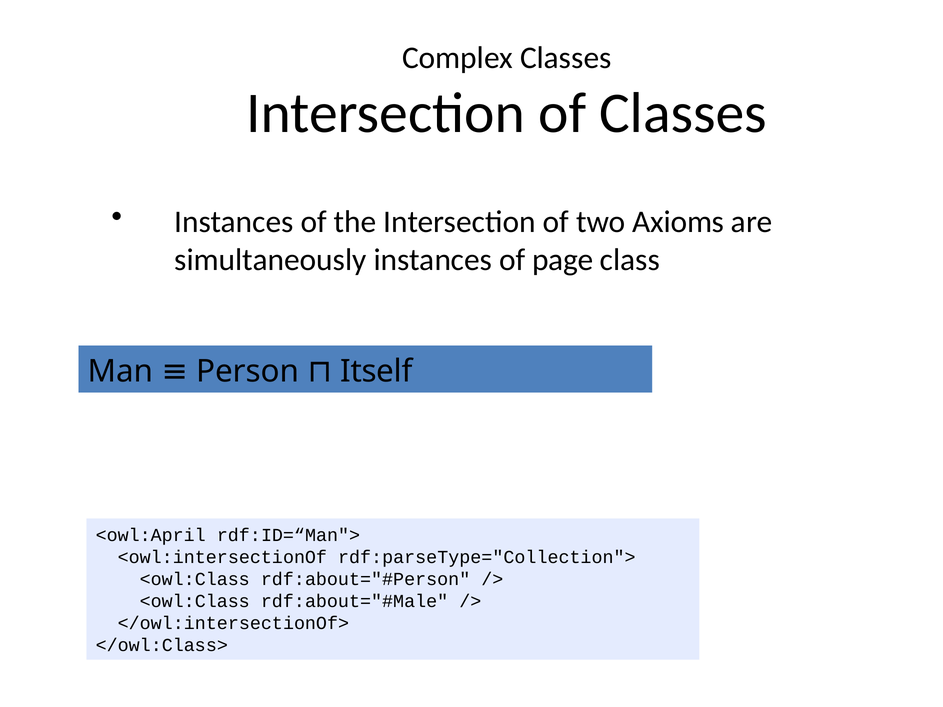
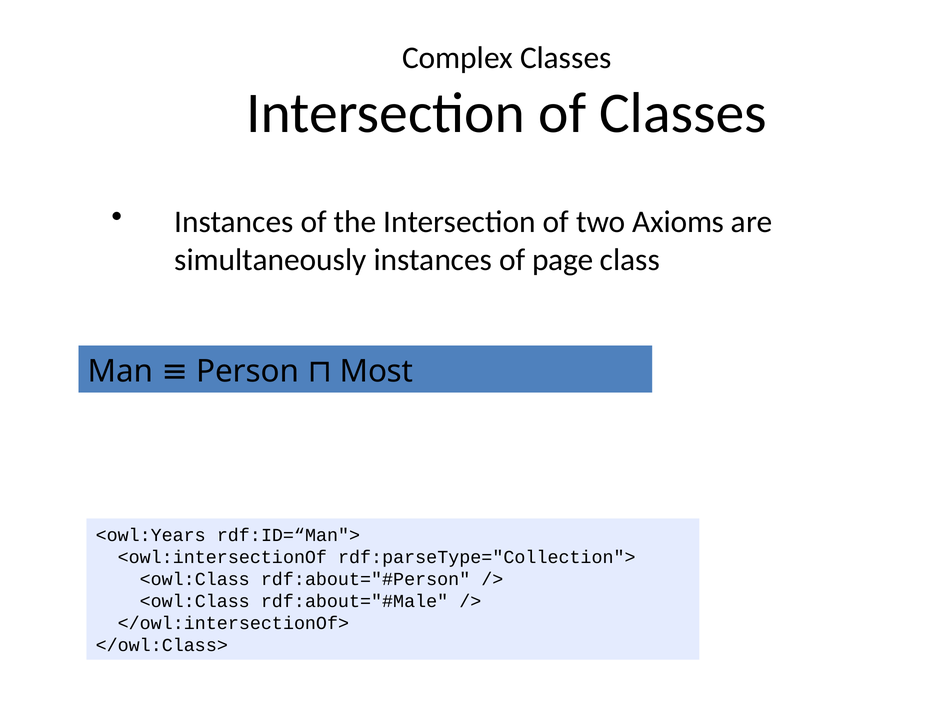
Itself: Itself -> Most (376, 371)
<owl:April: <owl:April -> <owl:Years (151, 536)
